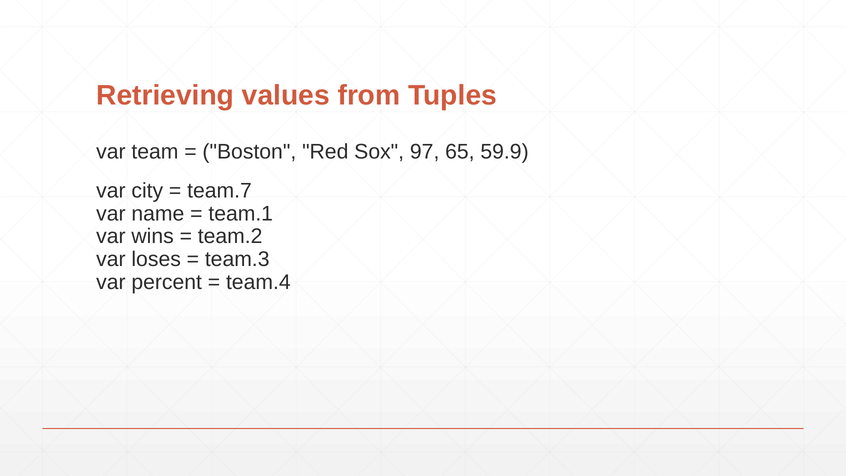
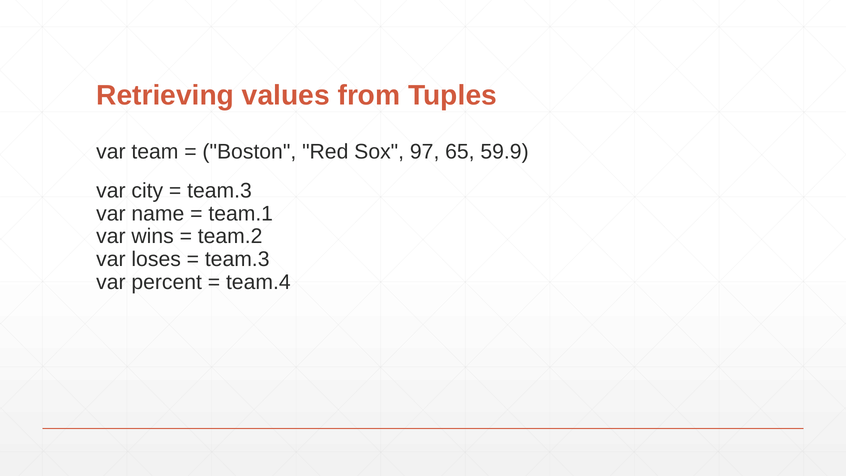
team.7: team.7 -> team.3 (220, 191)
